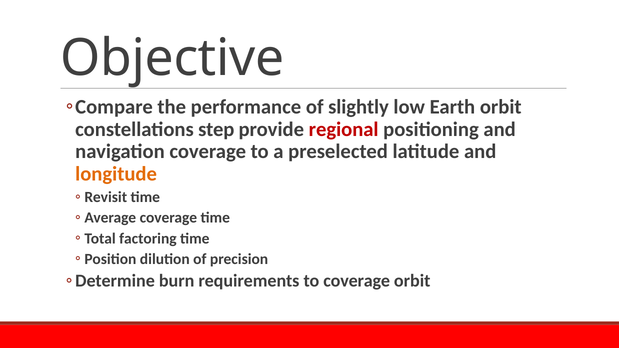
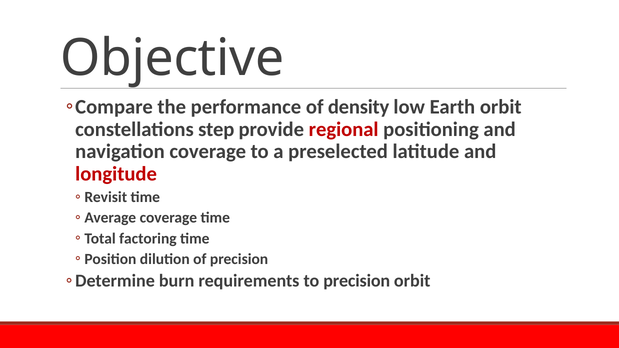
slightly: slightly -> density (359, 107)
longitude colour: orange -> red (116, 174)
to coverage: coverage -> precision (357, 281)
